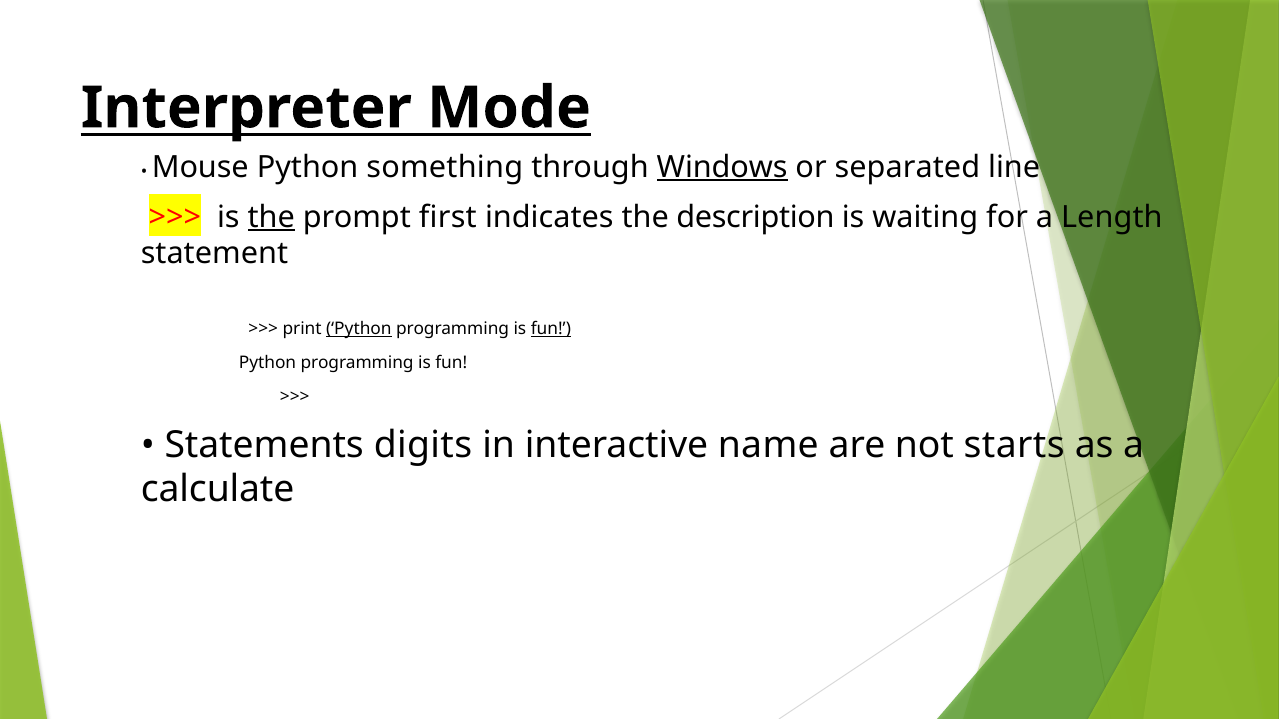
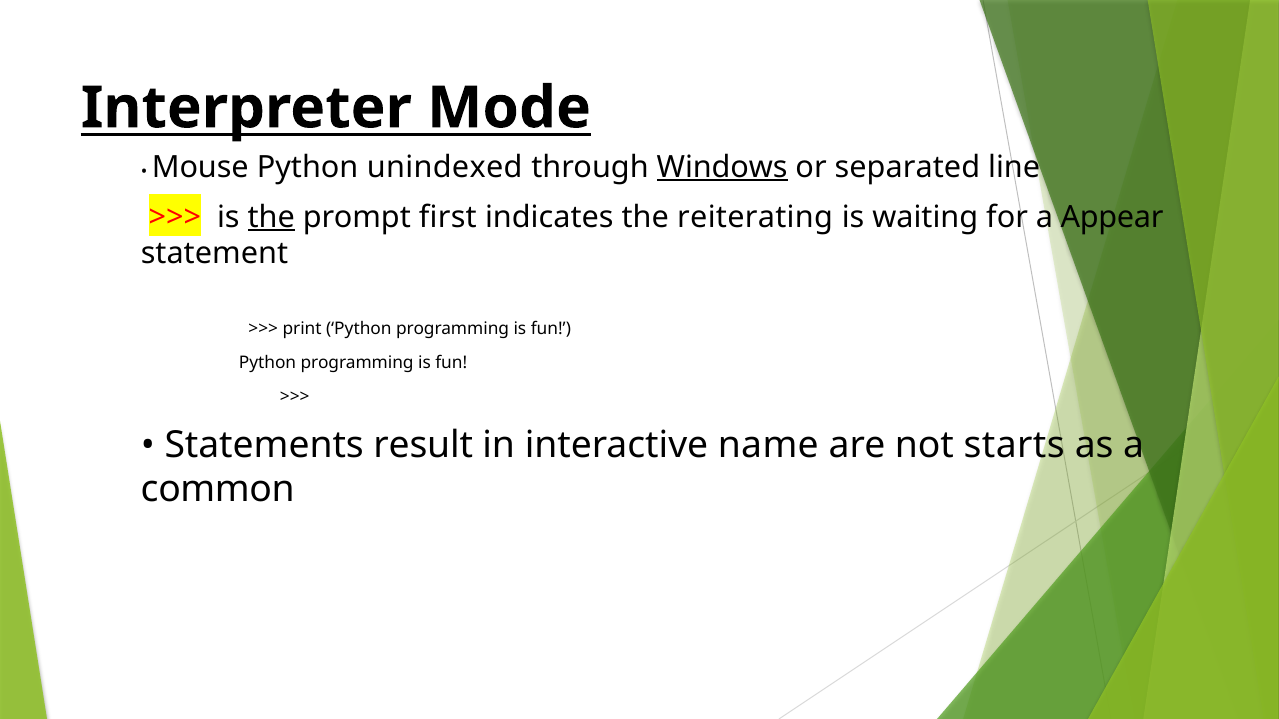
something: something -> unindexed (445, 167)
description: description -> reiterating (755, 217)
Length: Length -> Appear (1112, 217)
Python underline: present -> none (359, 329)
fun underline: present -> none (551, 329)
digits: digits -> result (423, 445)
calculate: calculate -> common (218, 490)
